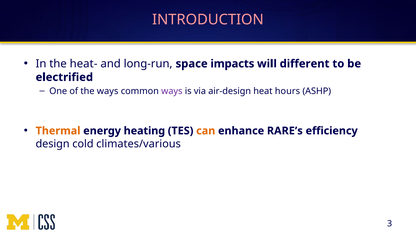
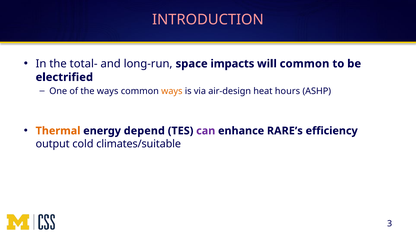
heat-: heat- -> total- (84, 64)
will different: different -> common (305, 64)
ways colour: purple -> orange (172, 91)
heating: heating -> depend (144, 131)
can colour: orange -> purple (206, 131)
design: design -> output (53, 144)
climates/various: climates/various -> climates/suitable (139, 144)
